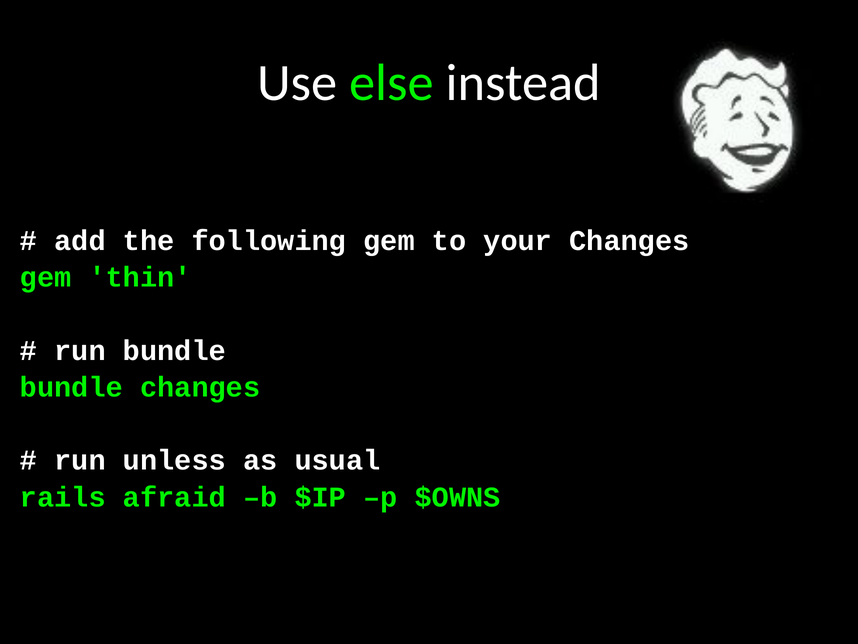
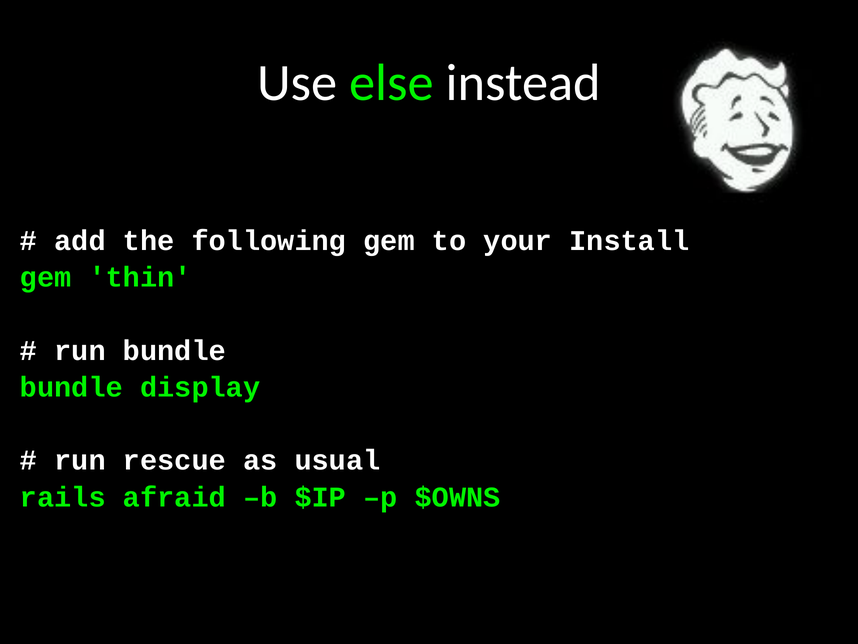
your Changes: Changes -> Install (629, 241)
bundle changes: changes -> display (200, 387)
unless: unless -> rescue (174, 460)
